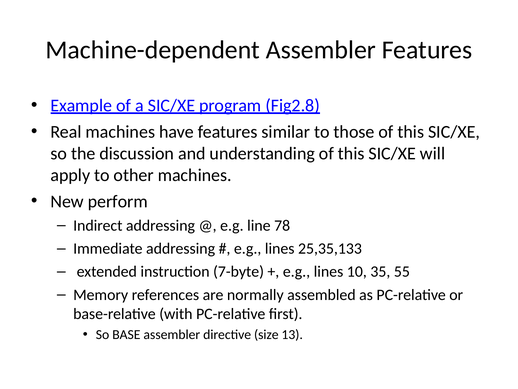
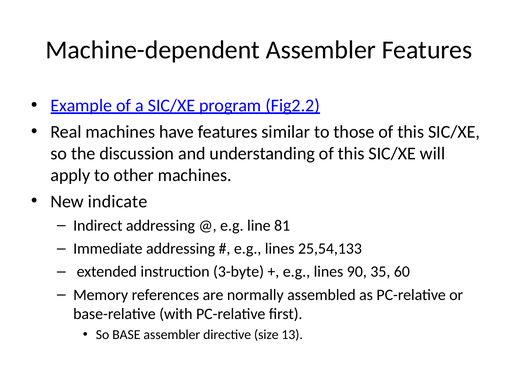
Fig2.8: Fig2.8 -> Fig2.2 (293, 105)
perform: perform -> indicate (118, 201)
78: 78 -> 81 (282, 225)
25,35,133: 25,35,133 -> 25,54,133 (330, 248)
7-byte: 7-byte -> 3-byte (239, 271)
10: 10 -> 90 (357, 271)
55: 55 -> 60 (402, 271)
